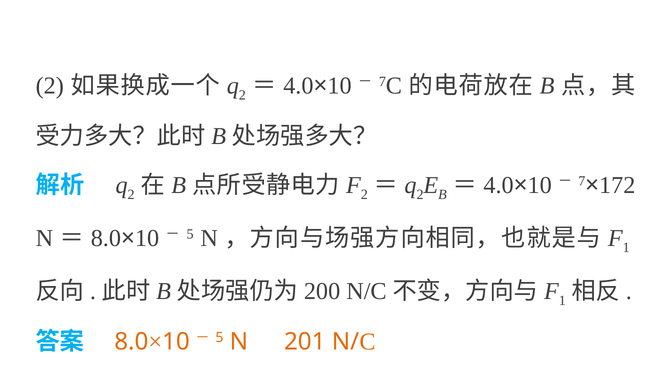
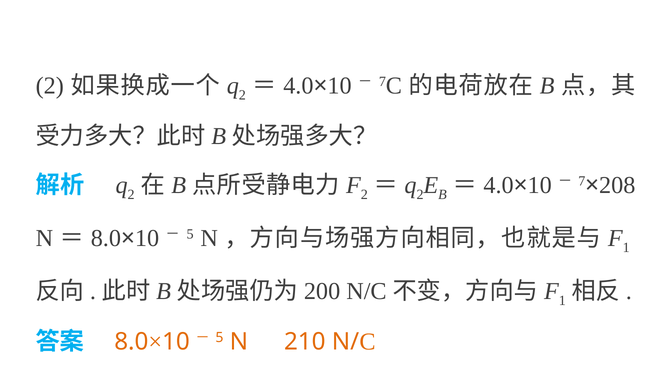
172: 172 -> 208 (617, 185)
201: 201 -> 210 (305, 341)
